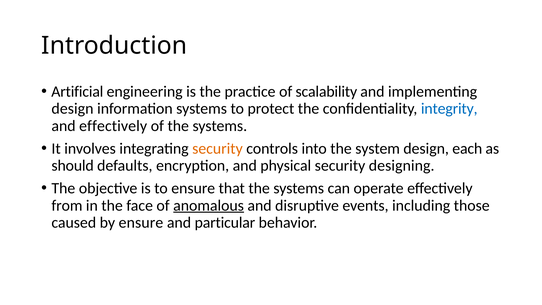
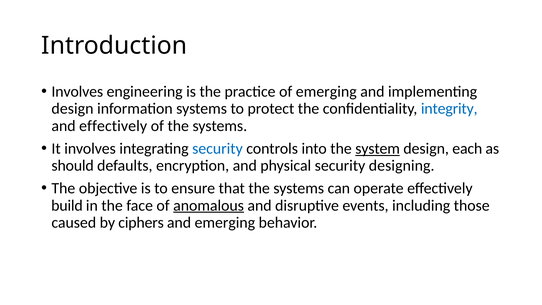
Artificial: Artificial -> Involves (77, 92)
of scalability: scalability -> emerging (326, 92)
security colour: orange -> blue (217, 149)
system underline: none -> present (378, 149)
from: from -> build (67, 205)
by ensure: ensure -> ciphers (141, 222)
and particular: particular -> emerging (225, 222)
